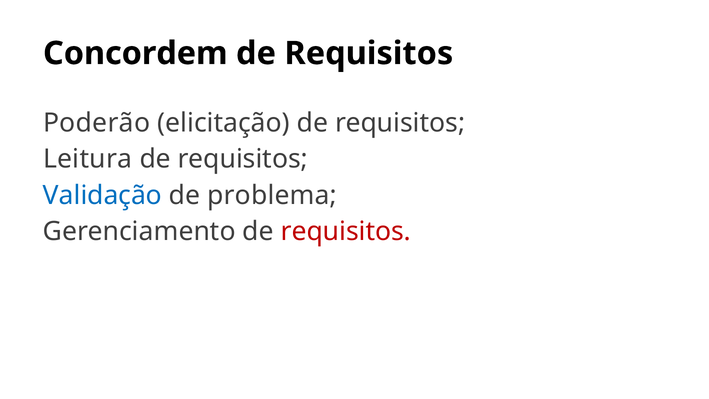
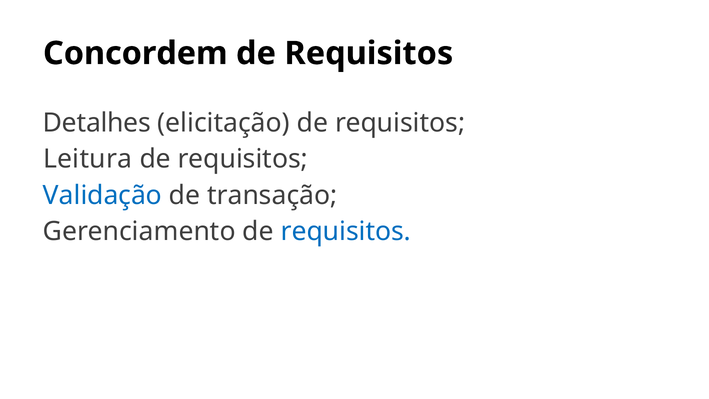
Poderão: Poderão -> Detalhes (97, 123)
problema: problema -> transação (272, 195)
requisitos colour: red -> blue (346, 231)
